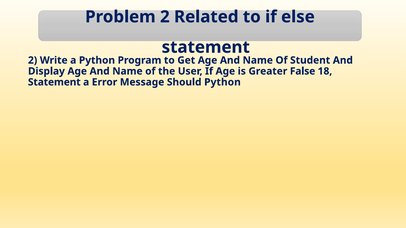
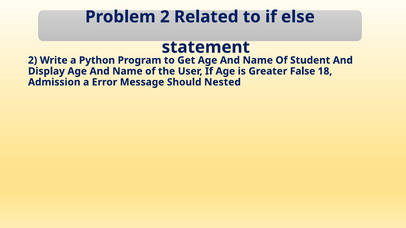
Statement: Statement -> Admission (54, 82)
Should Python: Python -> Nested (222, 82)
